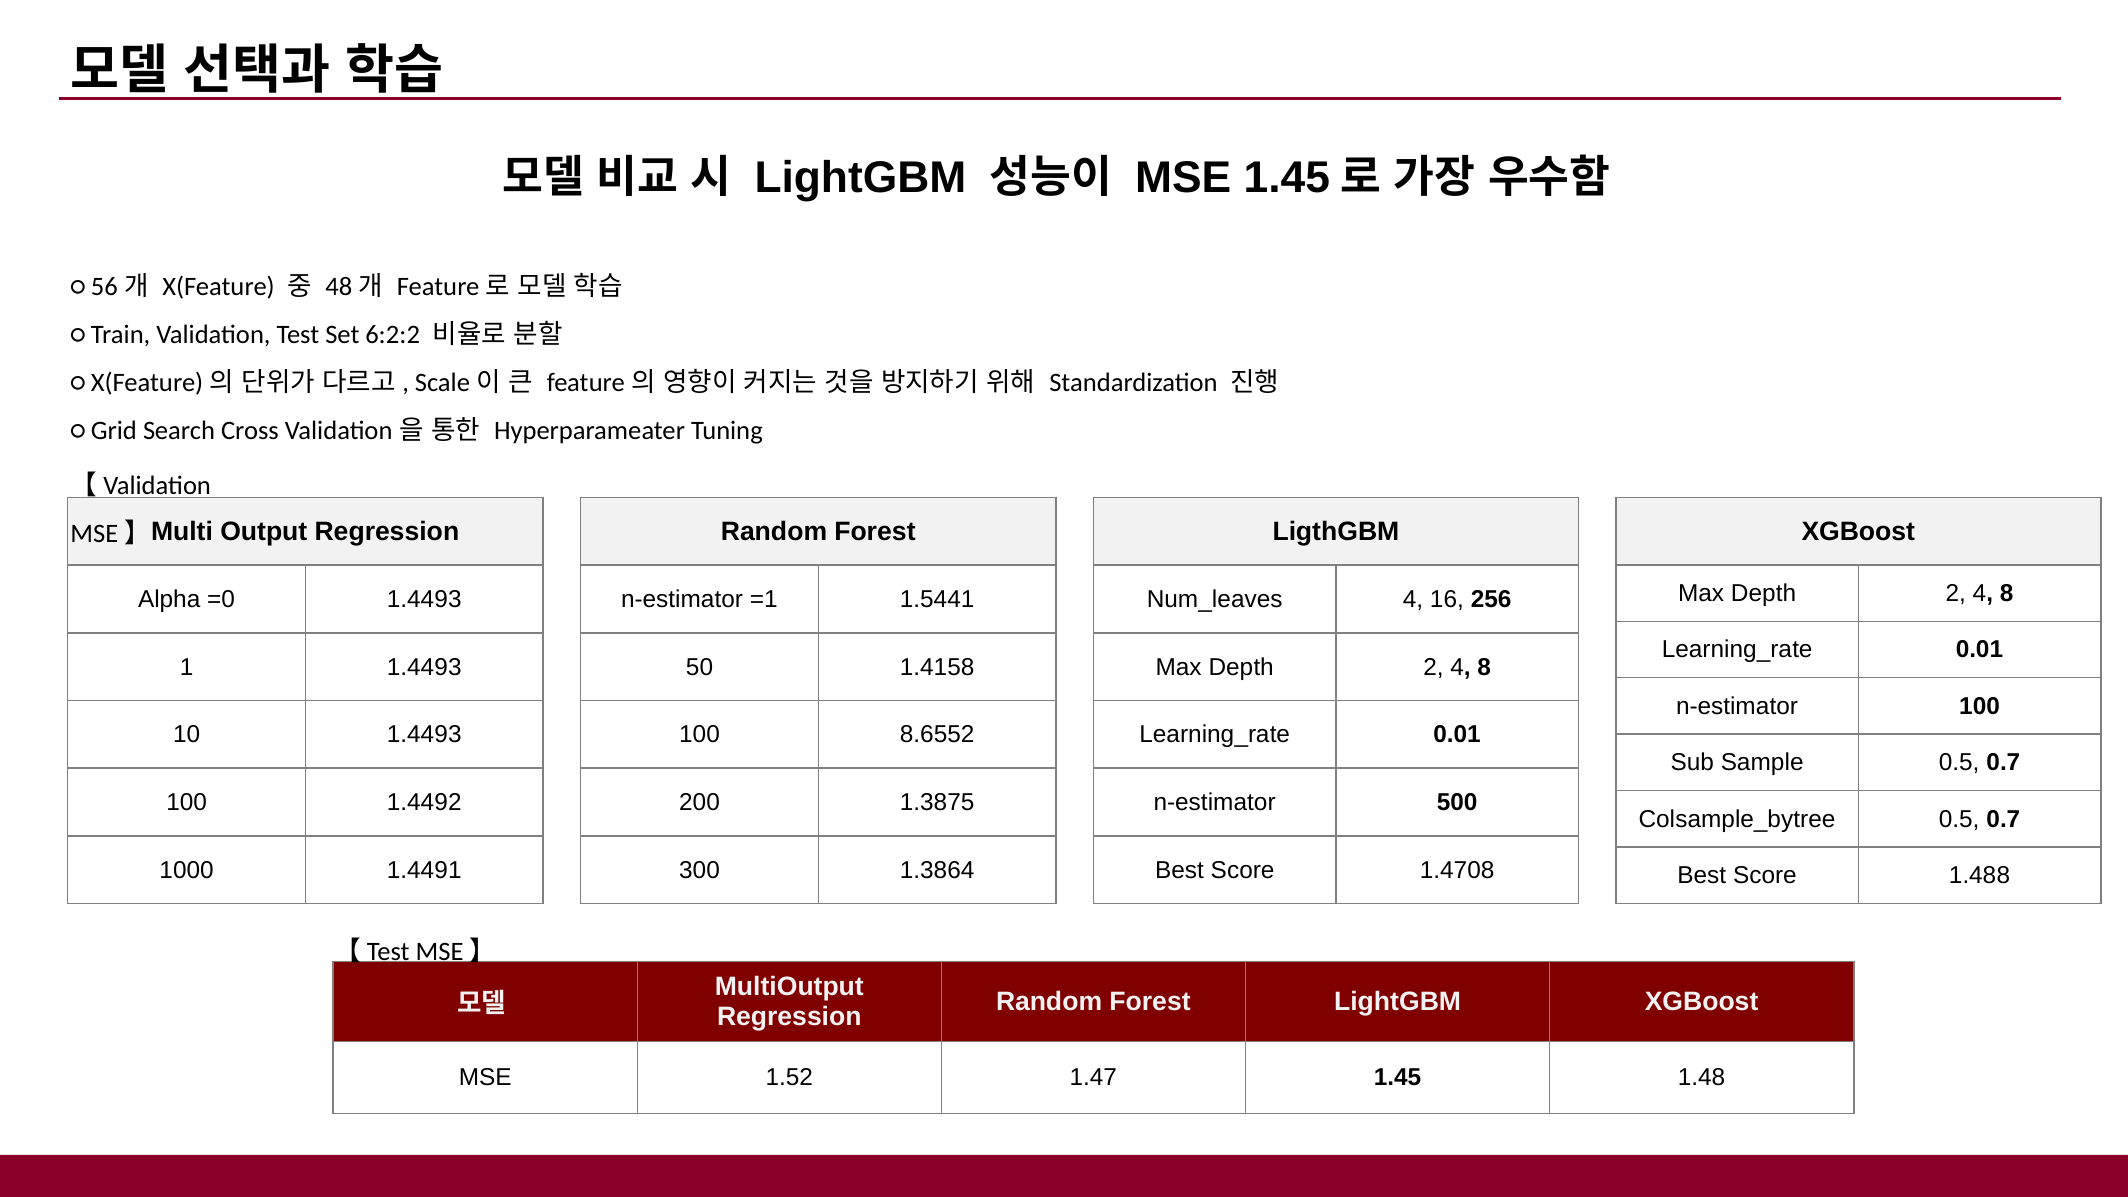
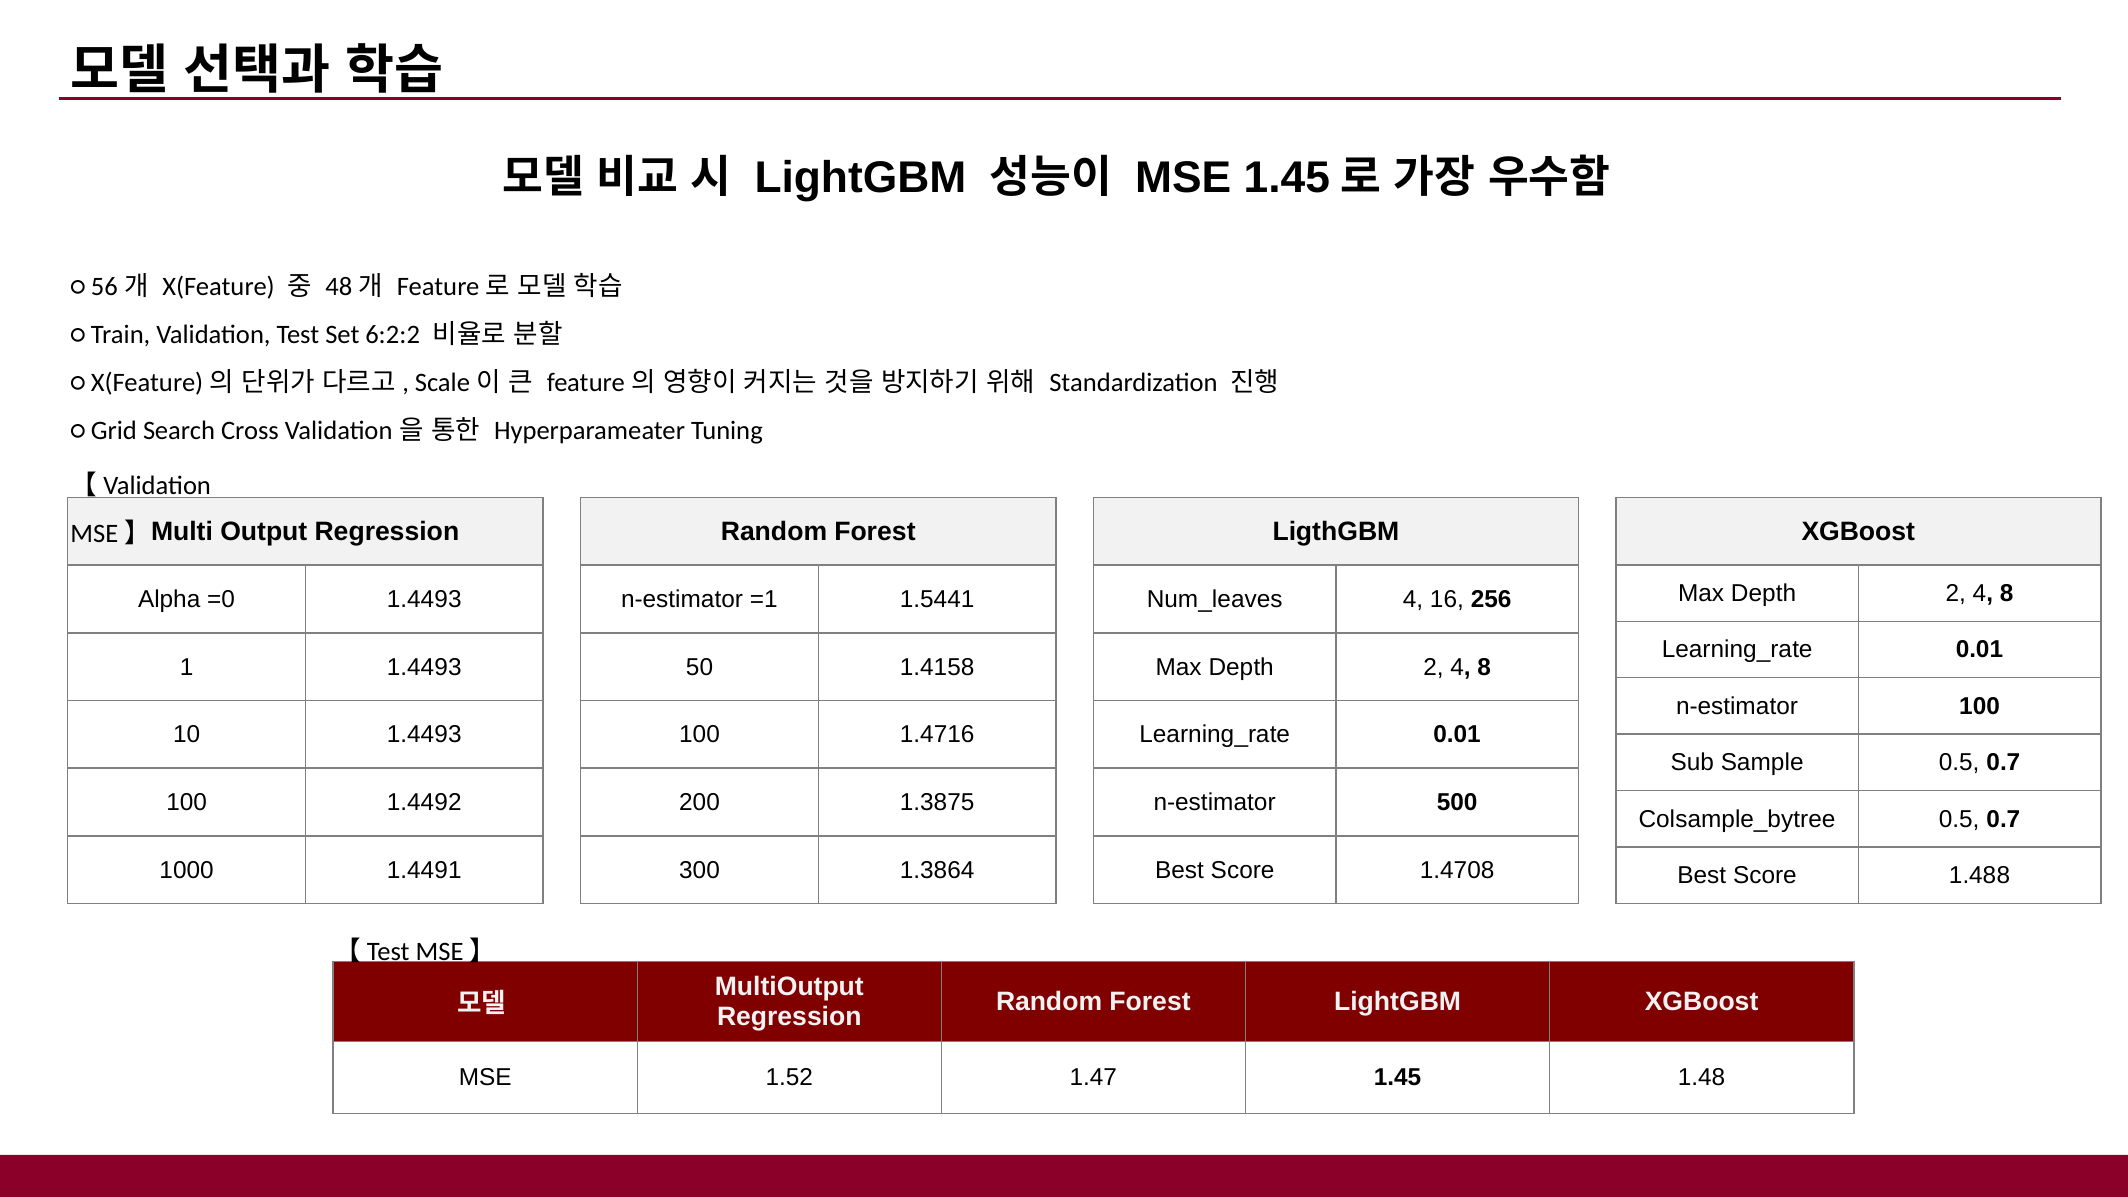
8.6552: 8.6552 -> 1.4716 (937, 735)
